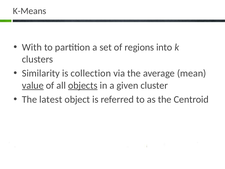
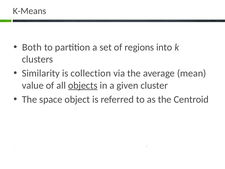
With: With -> Both (32, 47)
value underline: present -> none (33, 85)
latest: latest -> space (51, 99)
